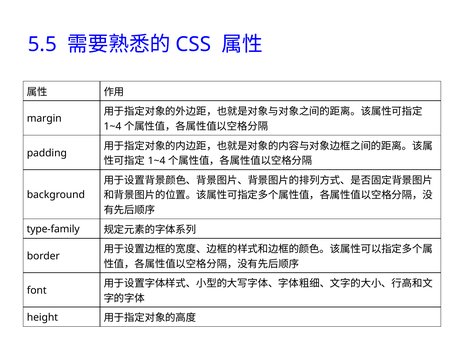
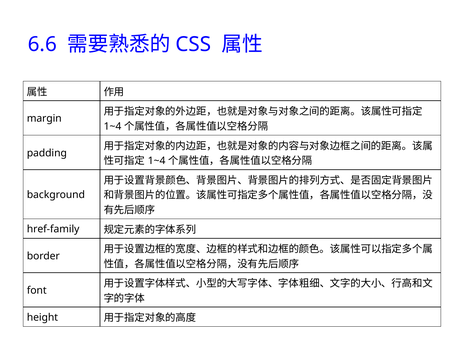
5.5: 5.5 -> 6.6 (42, 44)
type-family: type-family -> href-family (53, 229)
